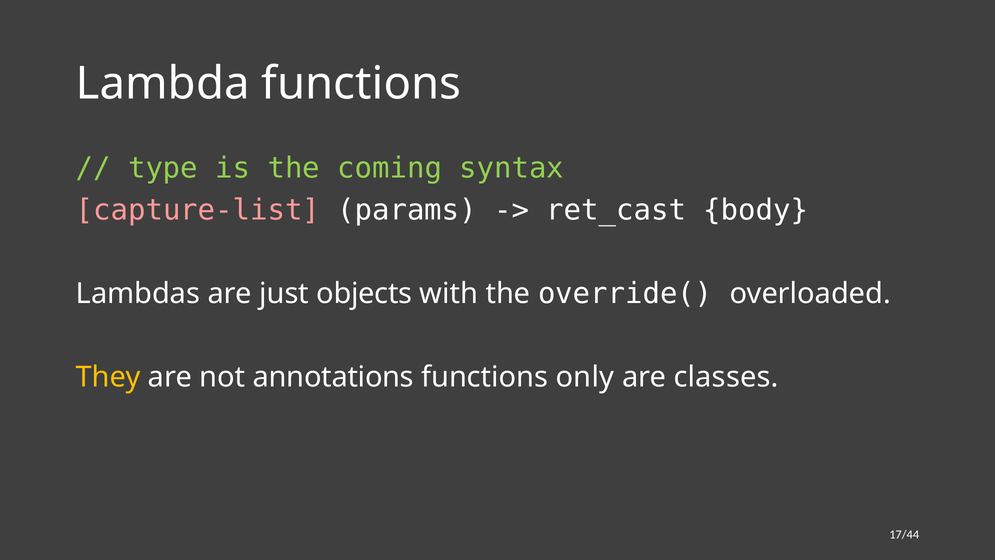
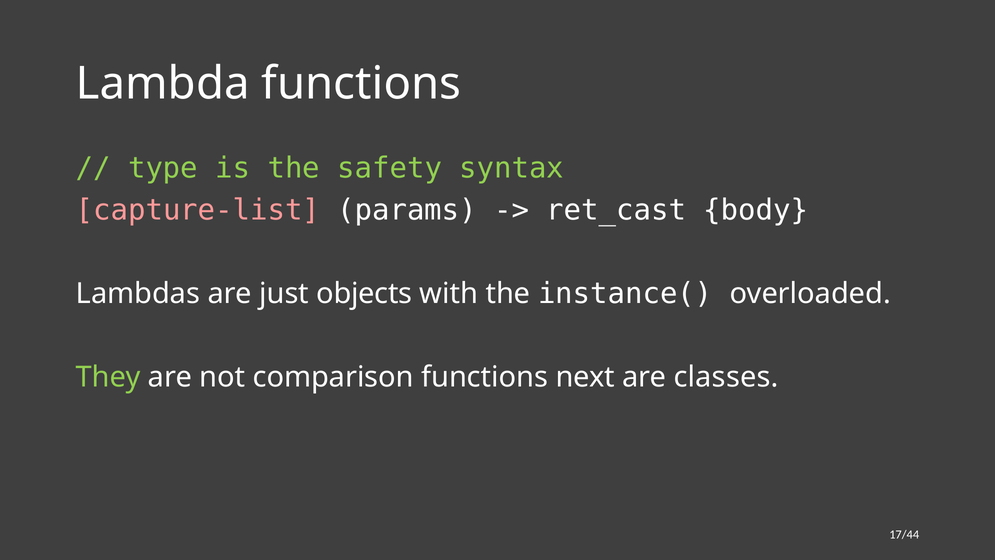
coming: coming -> safety (390, 168)
override(: override( -> instance( (625, 293)
They colour: yellow -> light green (108, 377)
annotations: annotations -> comparison (333, 377)
only: only -> next (585, 377)
